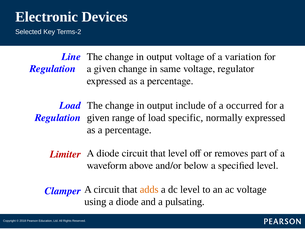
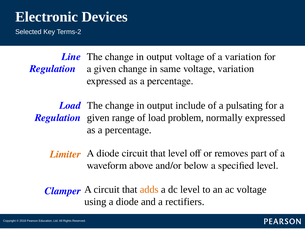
voltage regulator: regulator -> variation (236, 69)
occurred: occurred -> pulsating (244, 105)
specific: specific -> problem (186, 118)
Limiter colour: red -> orange (65, 154)
pulsating: pulsating -> rectifiers (185, 201)
